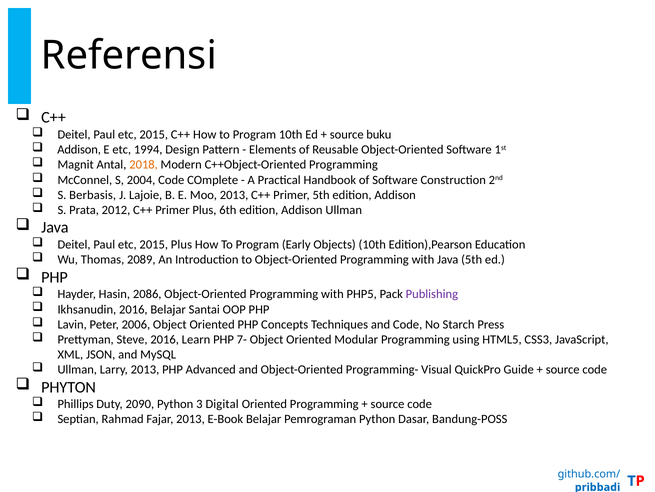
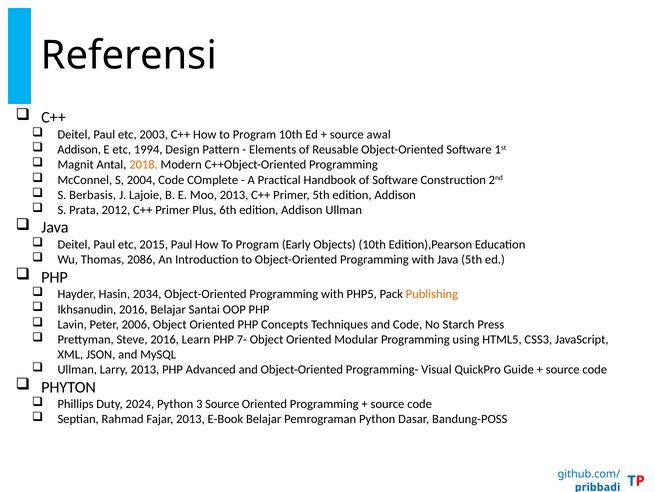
2015: 2015 -> 2003 (154, 134)
buku: buku -> awal (379, 134)
2015 Plus: Plus -> Paul (182, 244)
2089: 2089 -> 2086 (141, 259)
2086: 2086 -> 2034 (147, 294)
Publishing colour: purple -> orange (432, 294)
2090: 2090 -> 2024 (140, 404)
3 Digital: Digital -> Source (222, 404)
